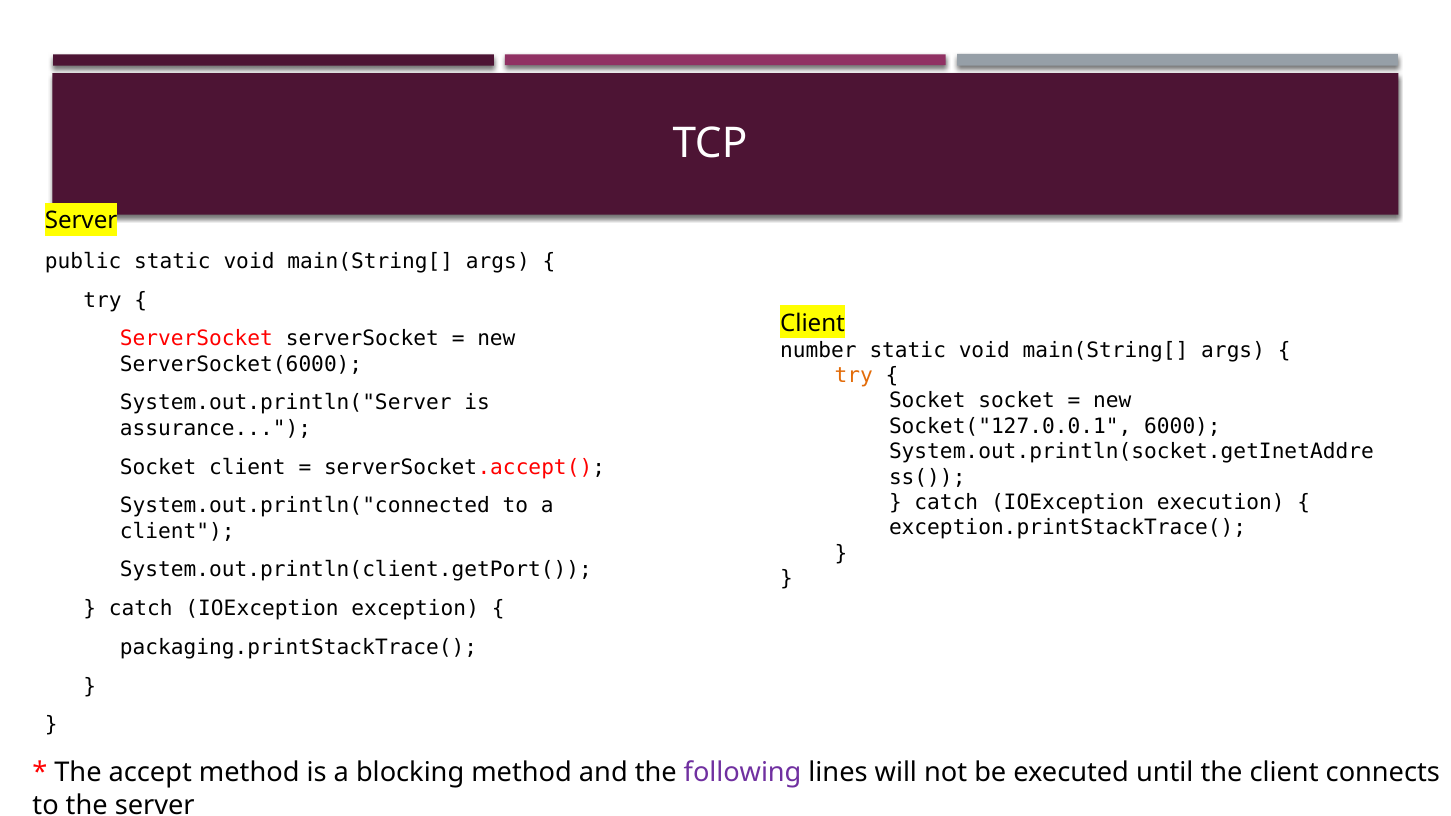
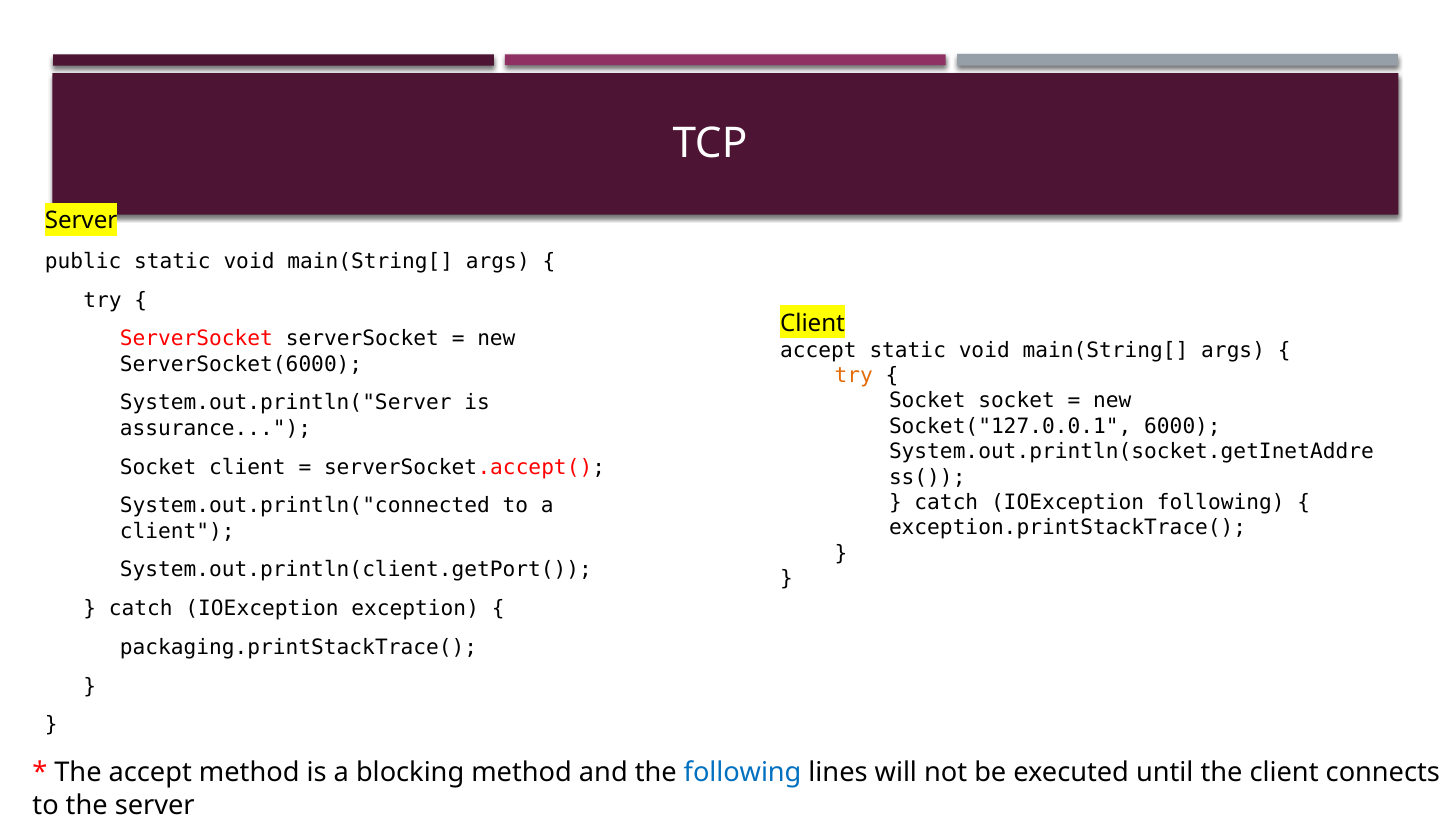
number: number -> accept (818, 350)
IOException execution: execution -> following (1221, 503)
following colour: purple -> blue (743, 773)
